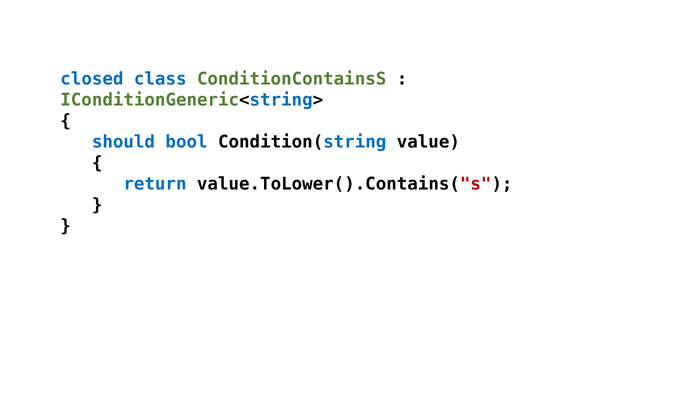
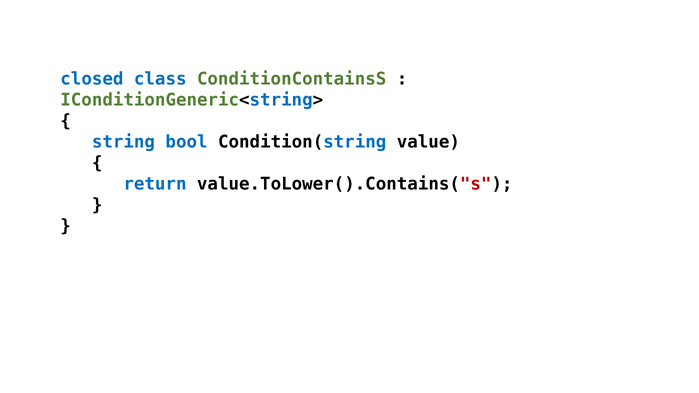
should: should -> string (123, 142)
